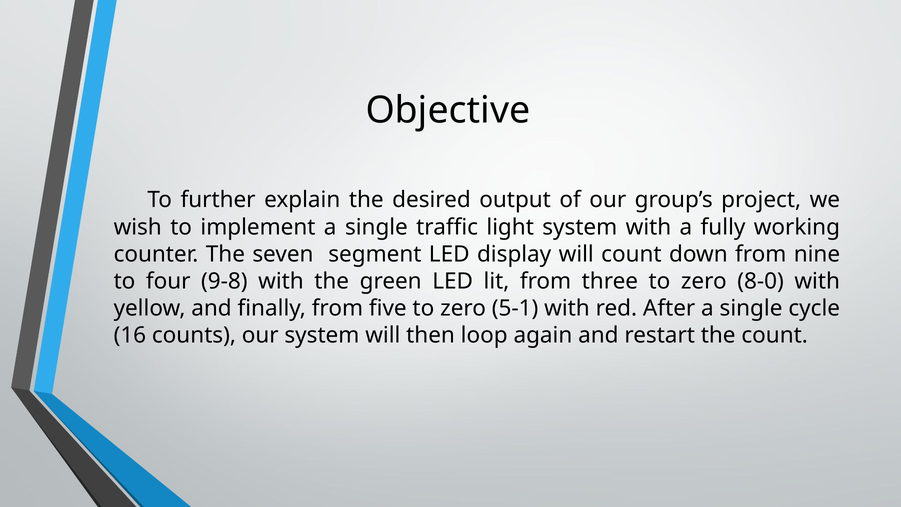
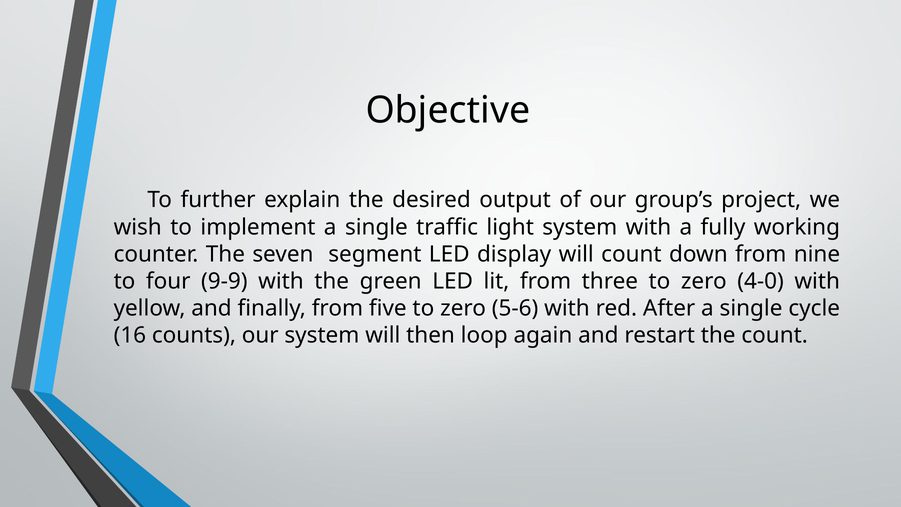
9-8: 9-8 -> 9-9 (224, 281)
8-0: 8-0 -> 4-0 (761, 281)
5-1: 5-1 -> 5-6 (515, 308)
